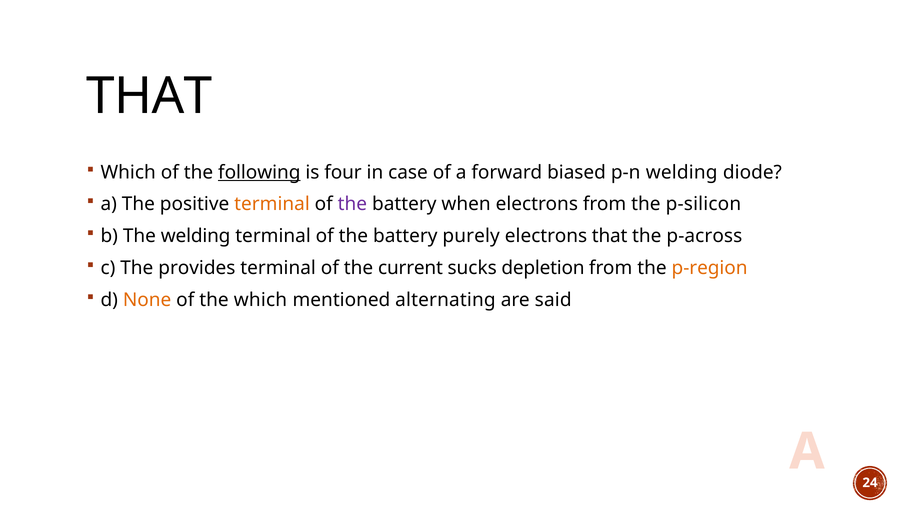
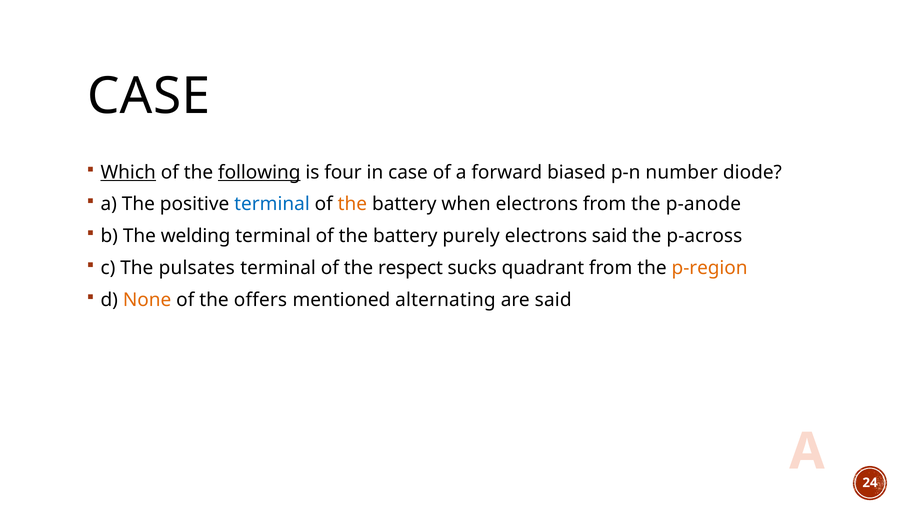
THAT: THAT -> CASE (149, 96)
Which underline: none -> present (128, 172)
p-n welding: welding -> number (682, 172)
terminal colour: orange -> blue (272, 204)
the colour: purple -> orange (352, 204)
p-silicon: p-silicon -> p-anode (703, 204)
electrons that: that -> said (610, 236)
provides: provides -> pulsates (197, 268)
current: current -> respect (410, 268)
depletion: depletion -> quadrant (543, 268)
the which: which -> offers (260, 300)
